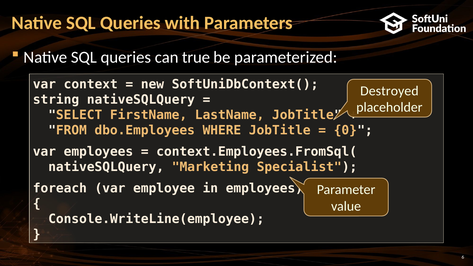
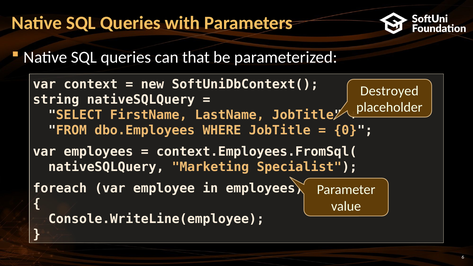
true: true -> that (196, 57)
